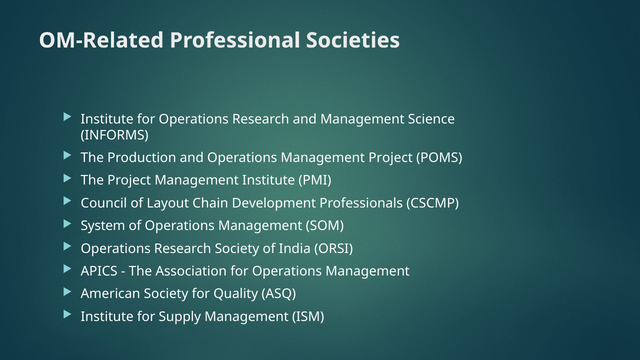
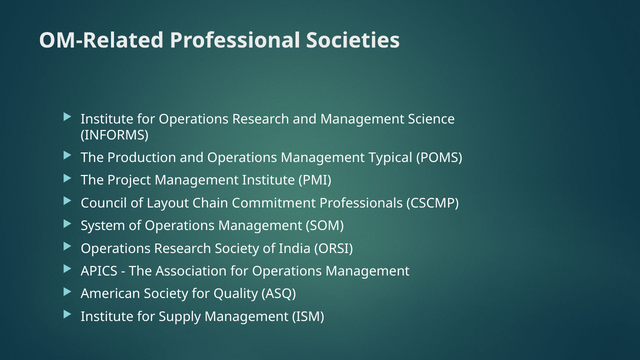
Management Project: Project -> Typical (391, 158)
Development: Development -> Commitment (274, 203)
